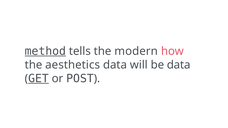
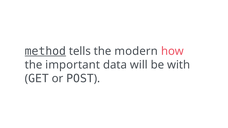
aesthetics: aesthetics -> important (73, 65)
be data: data -> with (179, 65)
GET underline: present -> none (39, 79)
